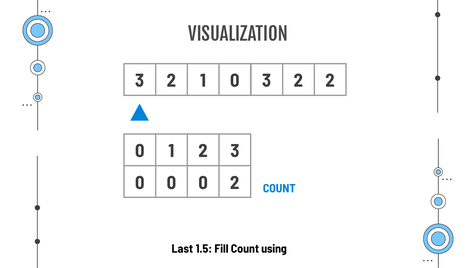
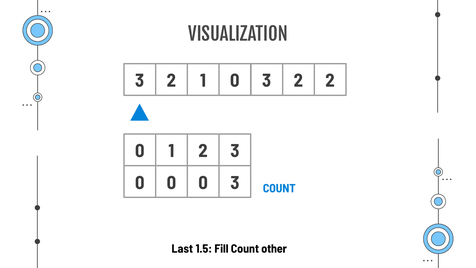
0 0 2: 2 -> 3 (235, 183)
using: using -> other (274, 249)
